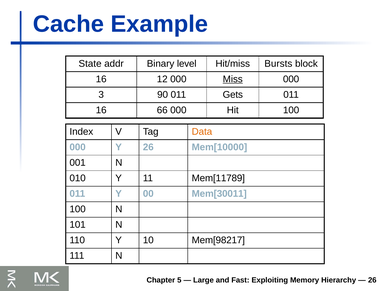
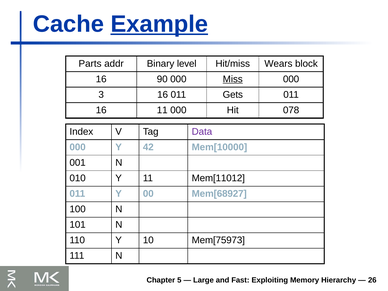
Example underline: none -> present (159, 24)
State: State -> Parts (90, 64)
Bursts: Bursts -> Wears (278, 64)
12: 12 -> 90 (162, 79)
3 90: 90 -> 16 (163, 95)
16 66: 66 -> 11 (162, 110)
Hit 100: 100 -> 078 (291, 110)
Data colour: orange -> purple (202, 132)
Y 26: 26 -> 42 (148, 147)
Mem[11789: Mem[11789 -> Mem[11012 (218, 178)
Mem[30011: Mem[30011 -> Mem[68927 (219, 194)
Mem[98217: Mem[98217 -> Mem[75973 (218, 240)
